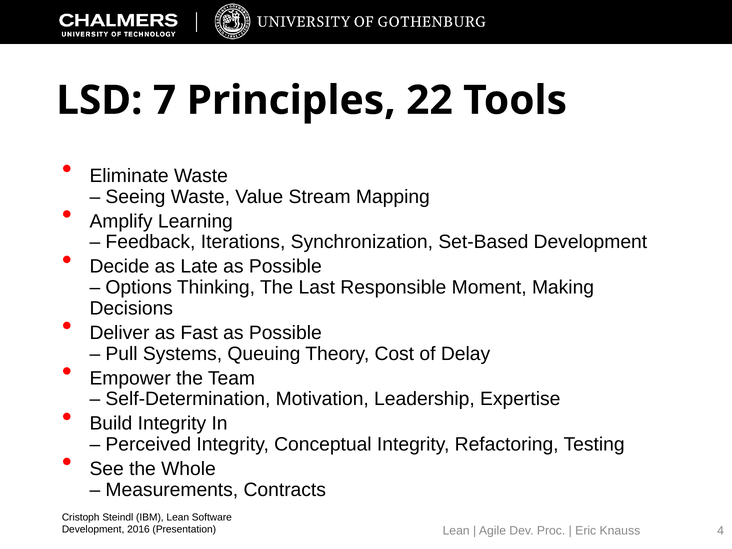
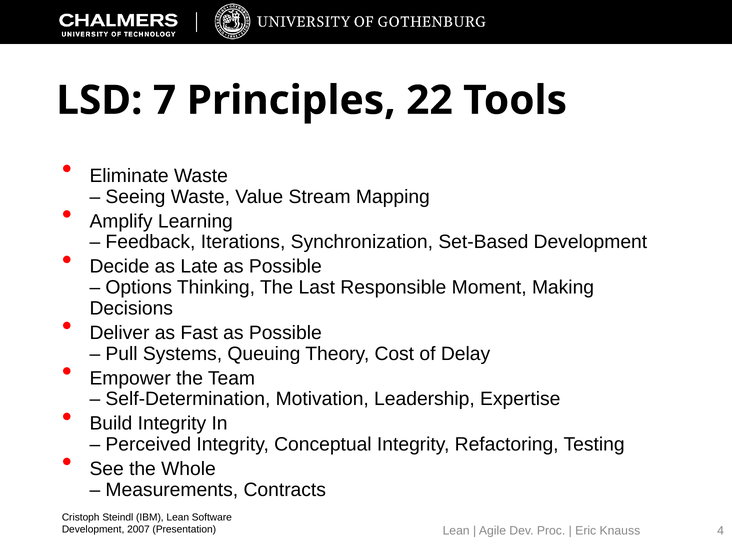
2016: 2016 -> 2007 (138, 530)
